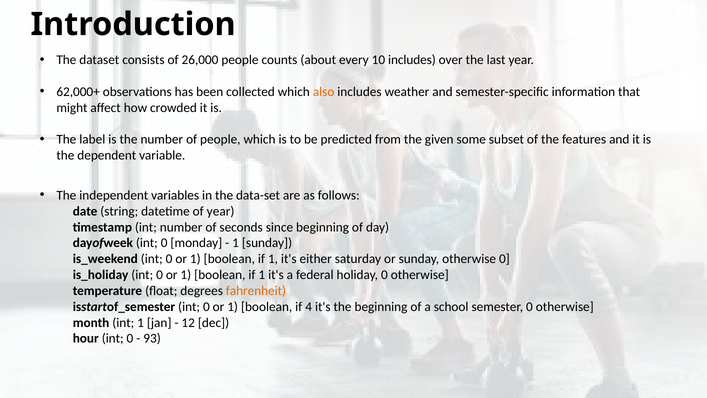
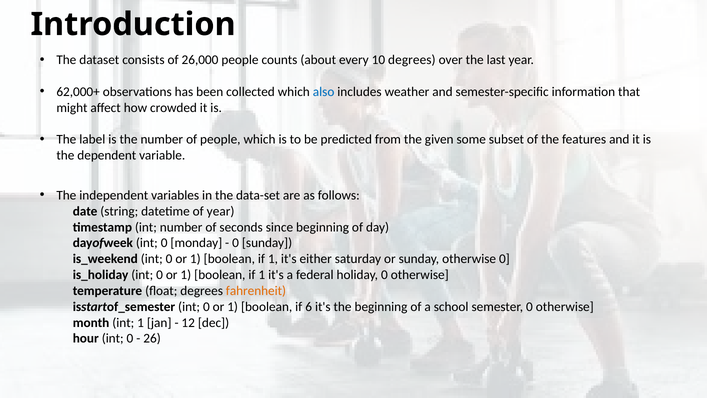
10 includes: includes -> degrees (412, 60)
also colour: orange -> blue (324, 92)
1: 1 -> 0 (236, 243)
4: 4 -> 6 (309, 306)
93: 93 -> 26 (152, 338)
